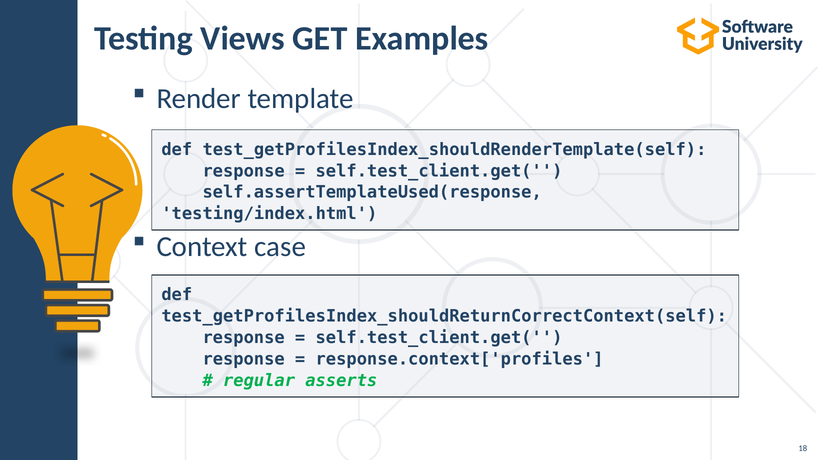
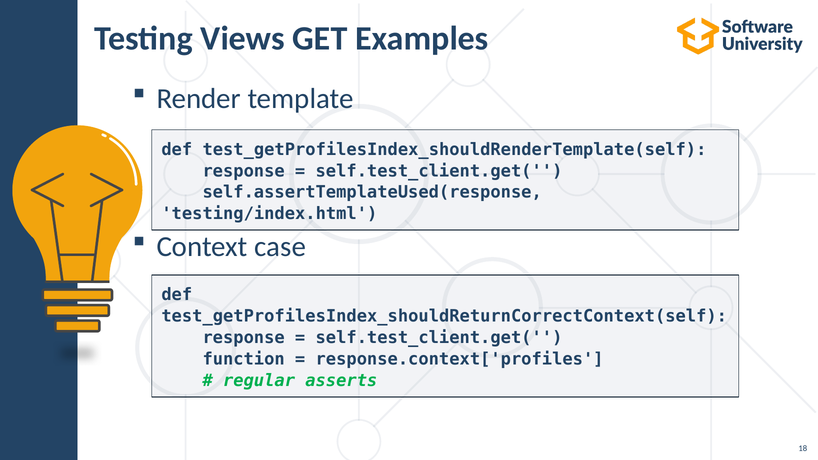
response: response -> function (244, 359)
